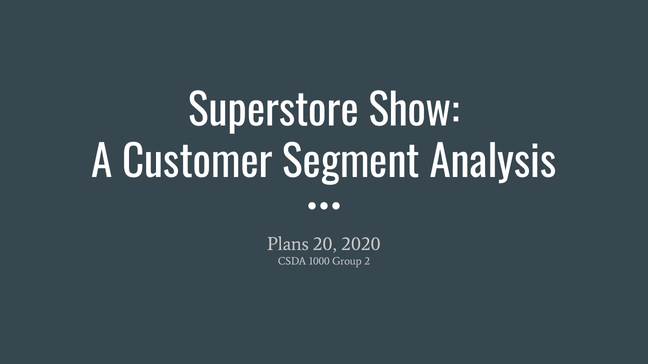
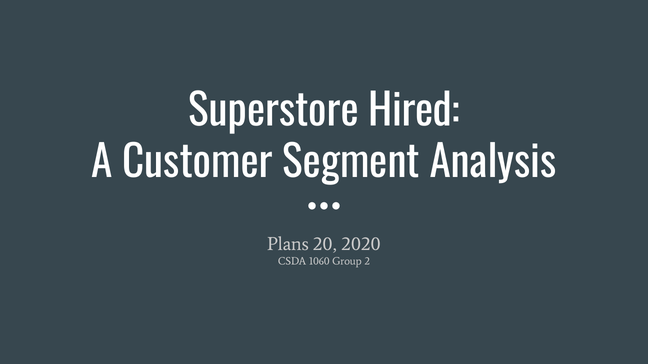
Show: Show -> Hired (414, 112)
1000: 1000 -> 1060 (319, 261)
